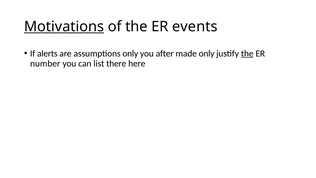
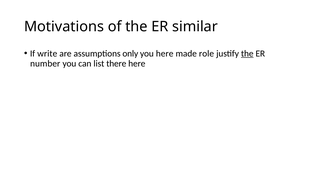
Motivations underline: present -> none (64, 27)
events: events -> similar (195, 27)
alerts: alerts -> write (47, 53)
you after: after -> here (165, 53)
made only: only -> role (207, 53)
